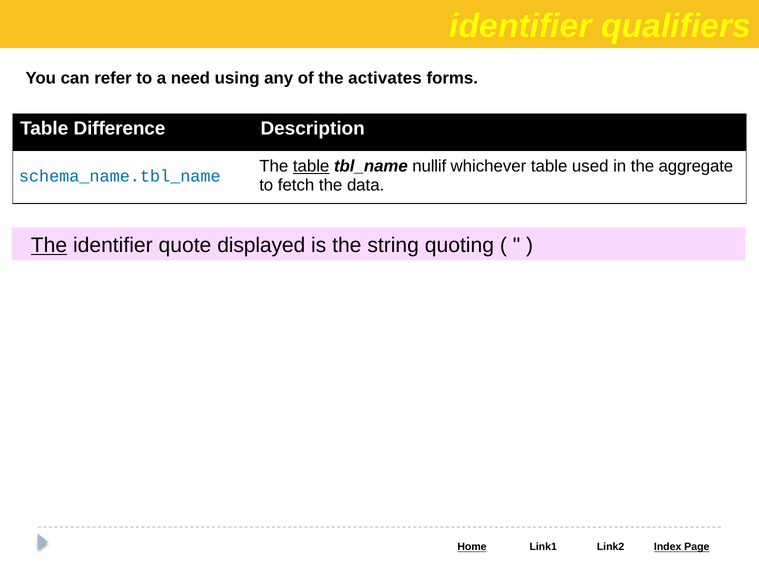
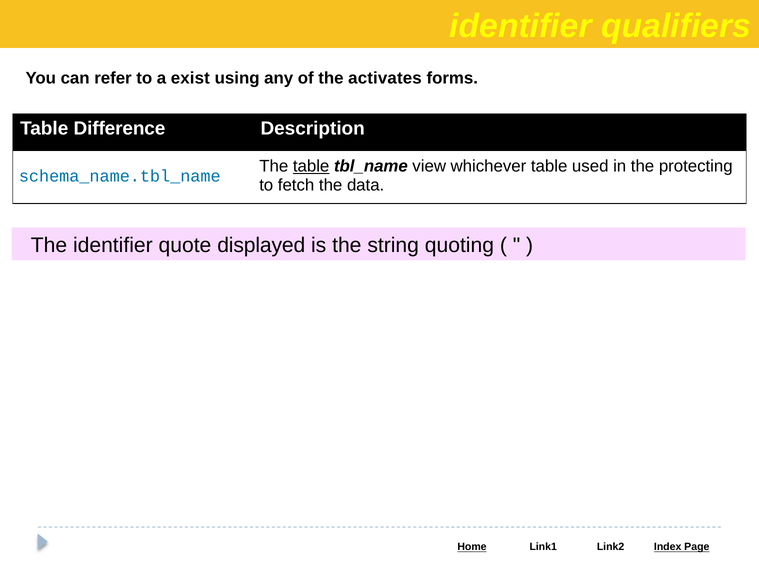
need: need -> exist (190, 78)
nullif: nullif -> view (429, 166)
aggregate: aggregate -> protecting (696, 166)
The underline: present -> none (49, 246)
